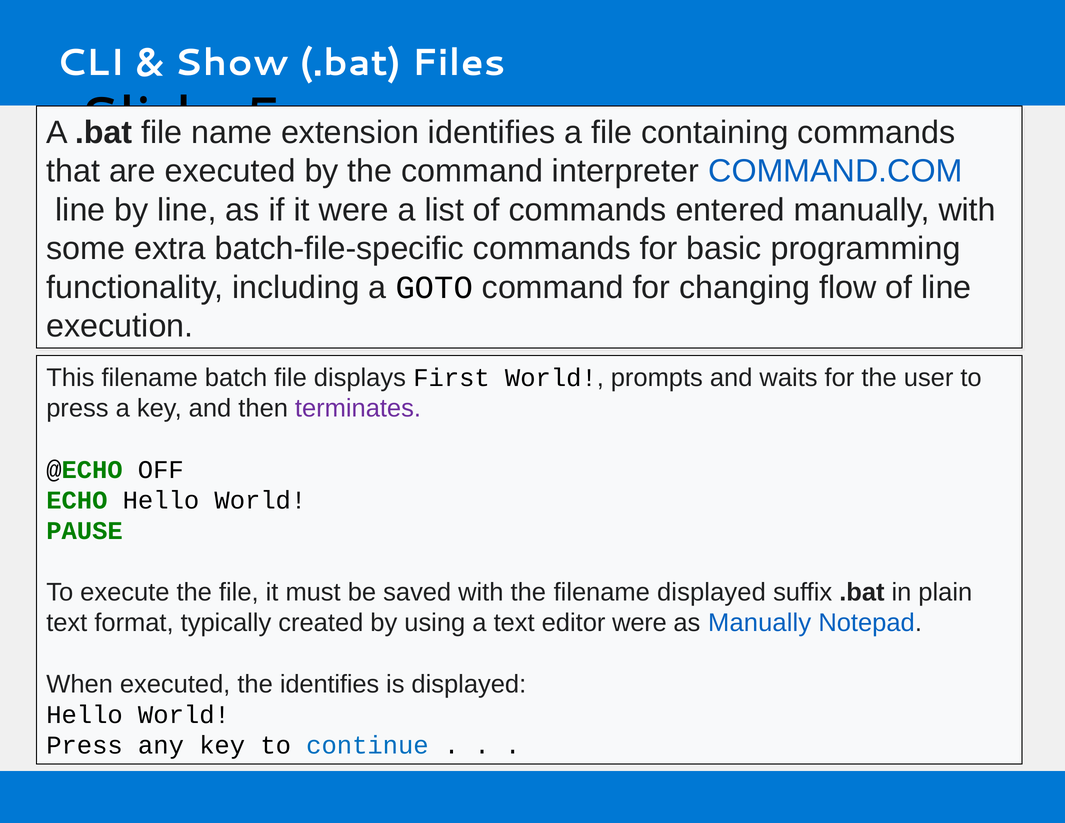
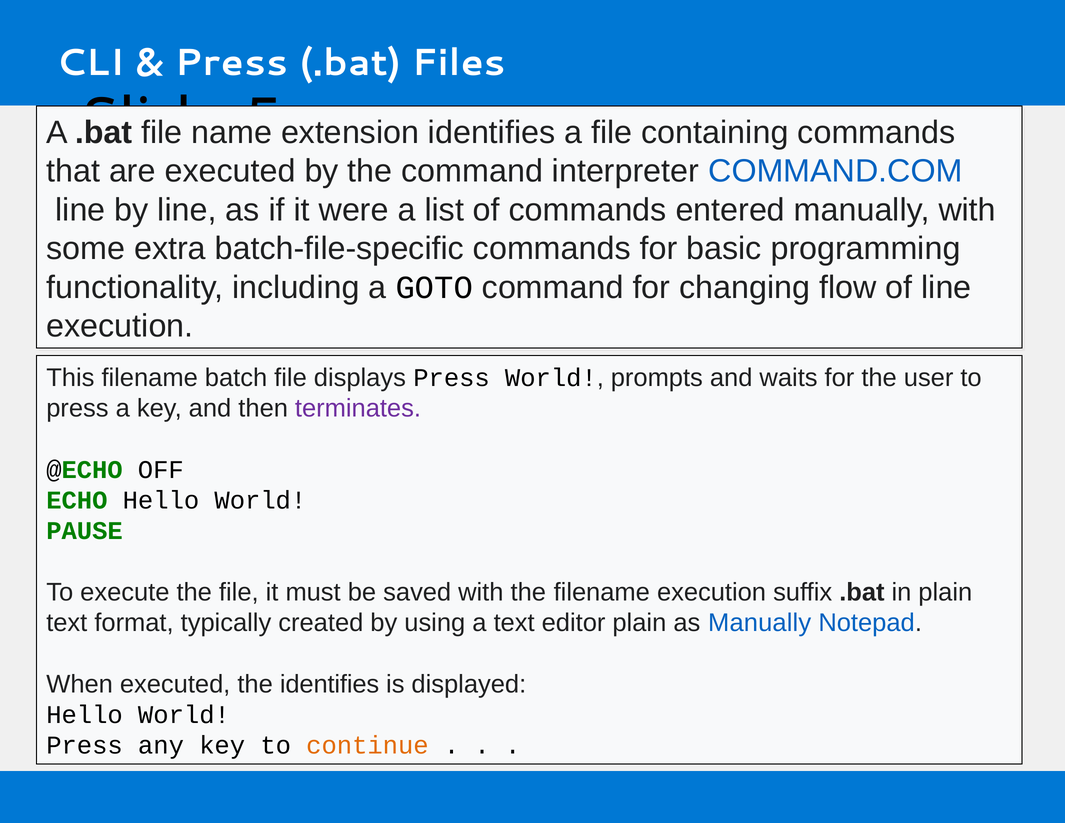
Show: Show -> Press (231, 63)
displays First: First -> Press (452, 378)
filename displayed: displayed -> execution (712, 592)
editor were: were -> plain (639, 623)
continue colour: blue -> orange (367, 745)
